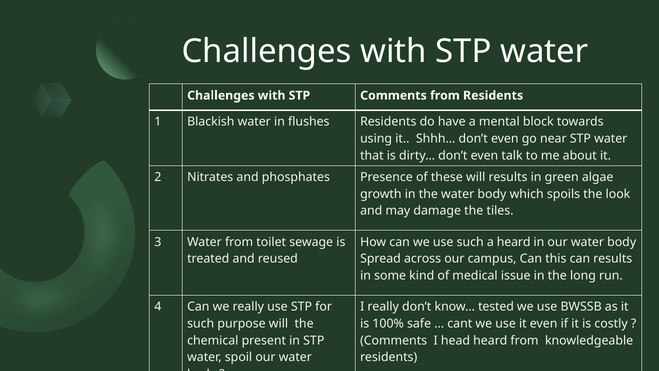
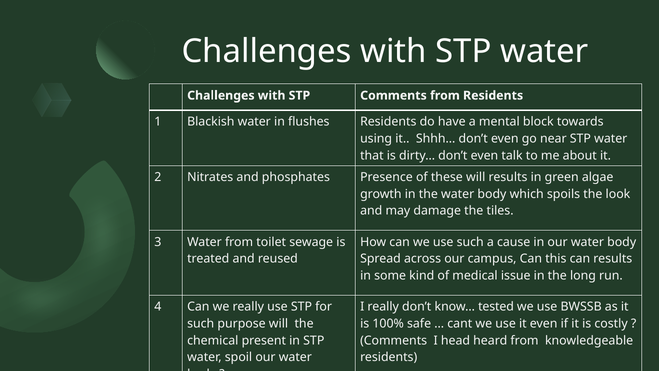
a heard: heard -> cause (514, 242)
